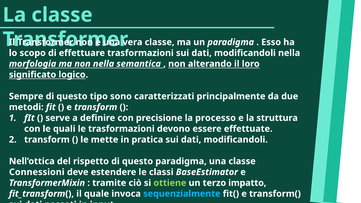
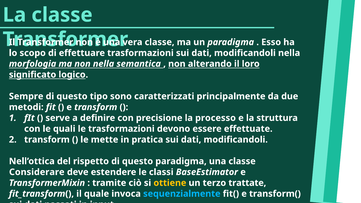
Connessioni: Connessioni -> Considerare (37, 172)
ottiene colour: light green -> yellow (170, 183)
impatto: impatto -> trattate (247, 183)
